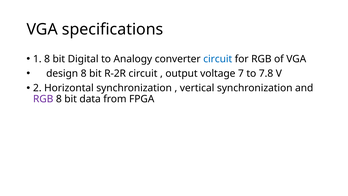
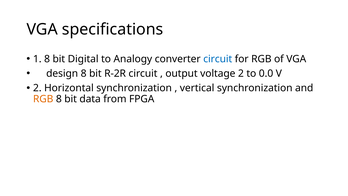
voltage 7: 7 -> 2 (241, 73)
7.8: 7.8 -> 0.0 (266, 73)
RGB colour: purple -> orange (43, 99)
